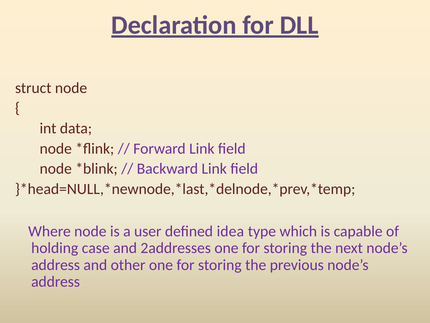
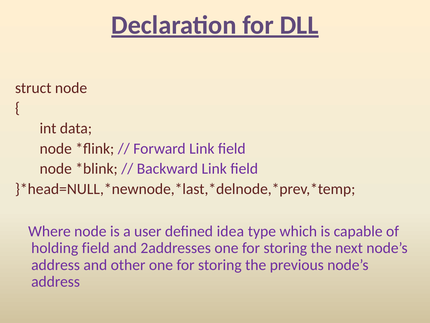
holding case: case -> field (96, 248)
